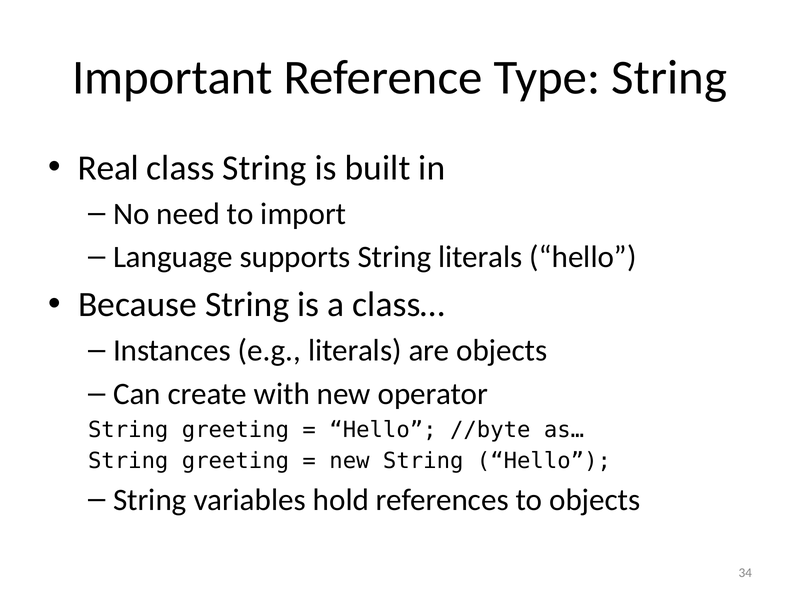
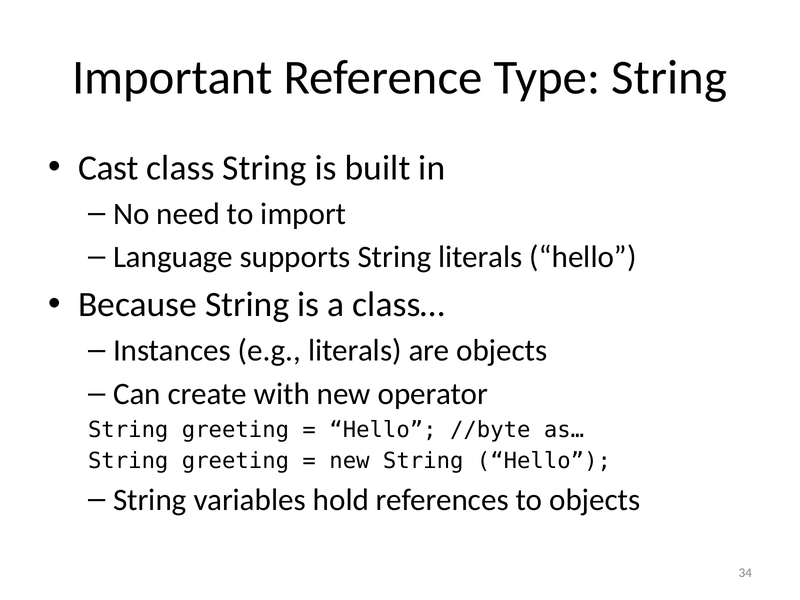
Real: Real -> Cast (108, 168)
